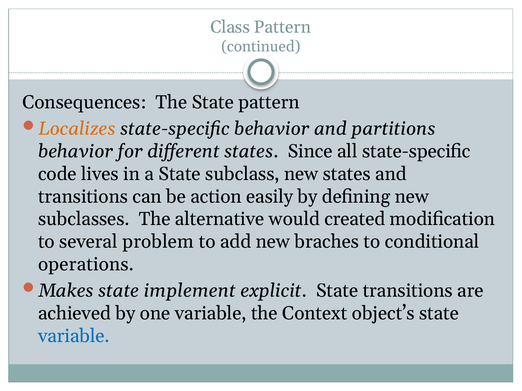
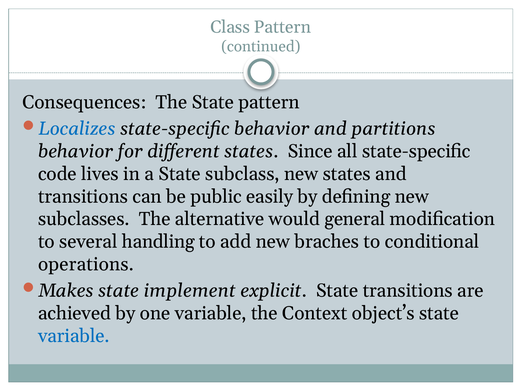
Localizes colour: orange -> blue (77, 129)
action: action -> public (216, 197)
created: created -> general (355, 219)
problem: problem -> handling (158, 242)
